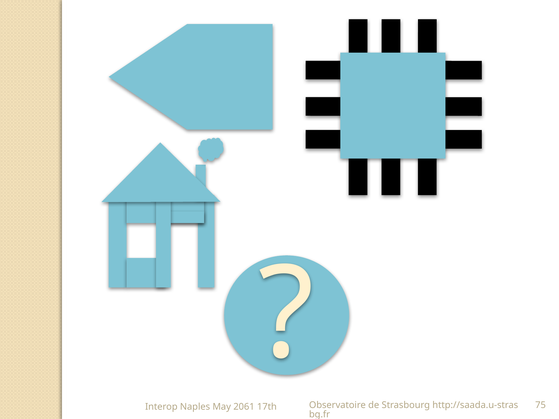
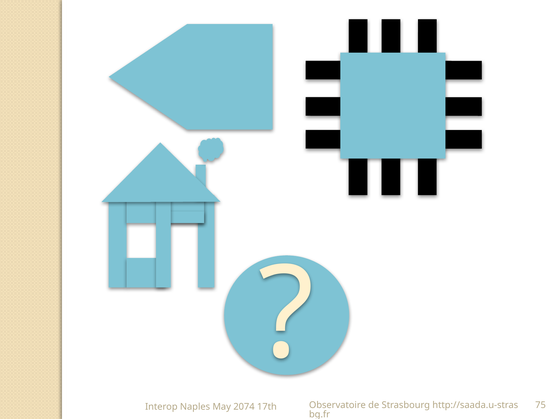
2061: 2061 -> 2074 (244, 407)
